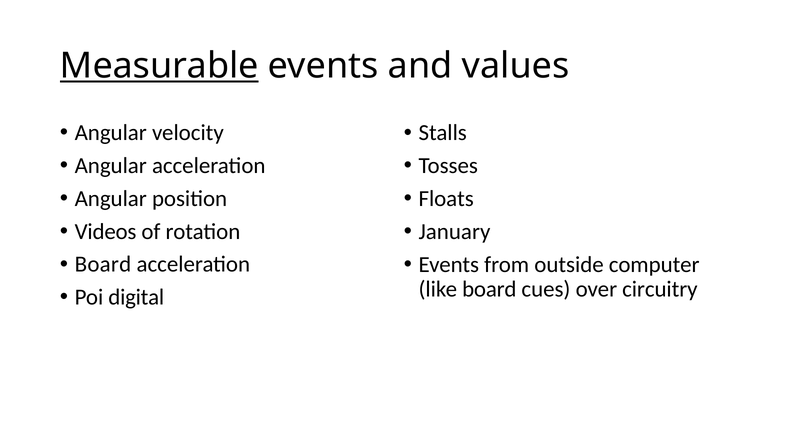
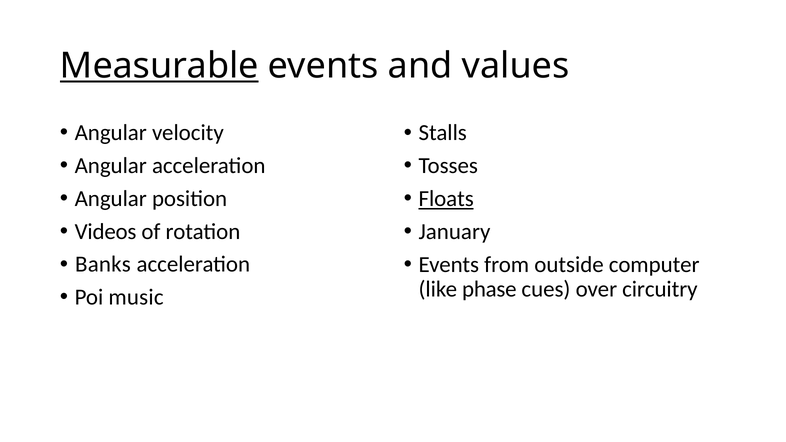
Floats underline: none -> present (446, 199)
Board: Board -> Banks (103, 264)
like board: board -> phase (489, 289)
digital: digital -> music (136, 297)
